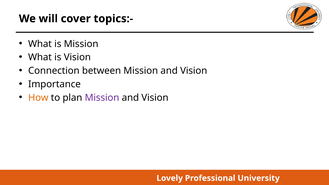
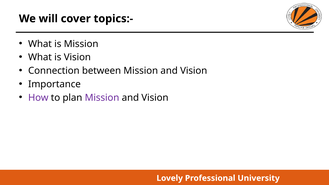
How colour: orange -> purple (38, 98)
